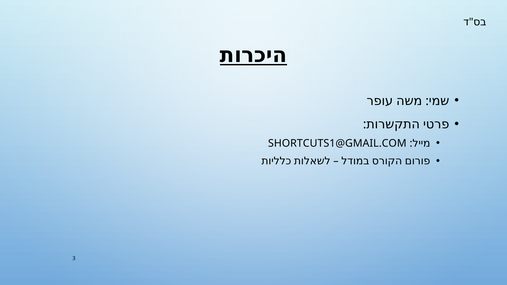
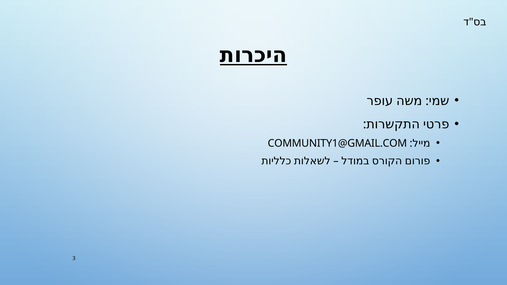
SHORTCUTS1@GMAIL.COM: SHORTCUTS1@GMAIL.COM -> COMMUNITY1@GMAIL.COM (337, 143)
